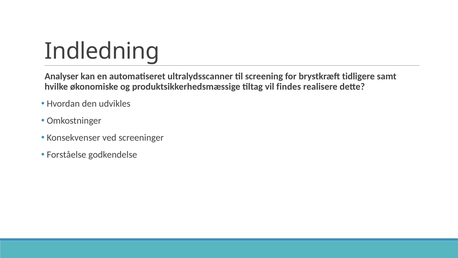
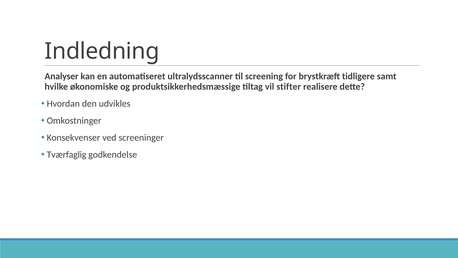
findes: findes -> stifter (289, 86)
Forståelse: Forståelse -> Tværfaglig (67, 154)
